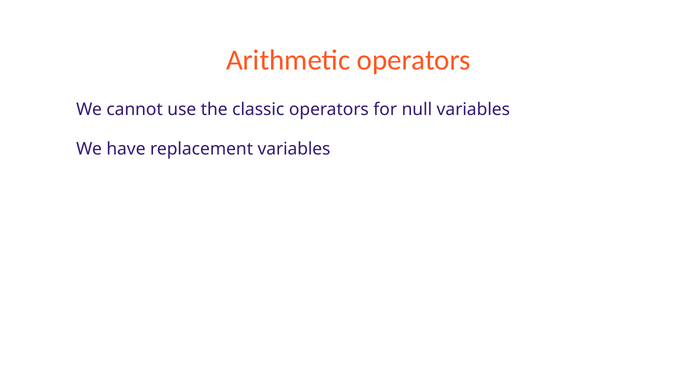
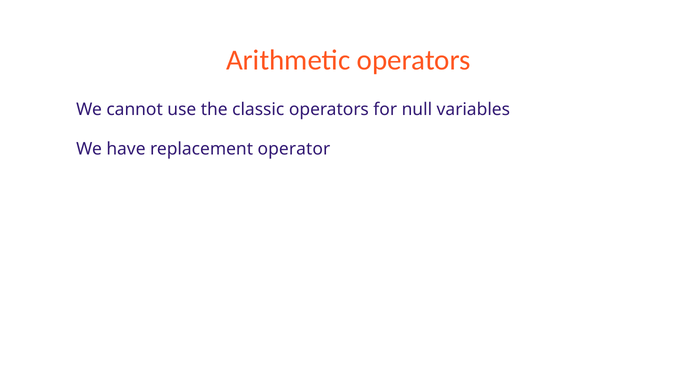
replacement variables: variables -> operator (294, 149)
